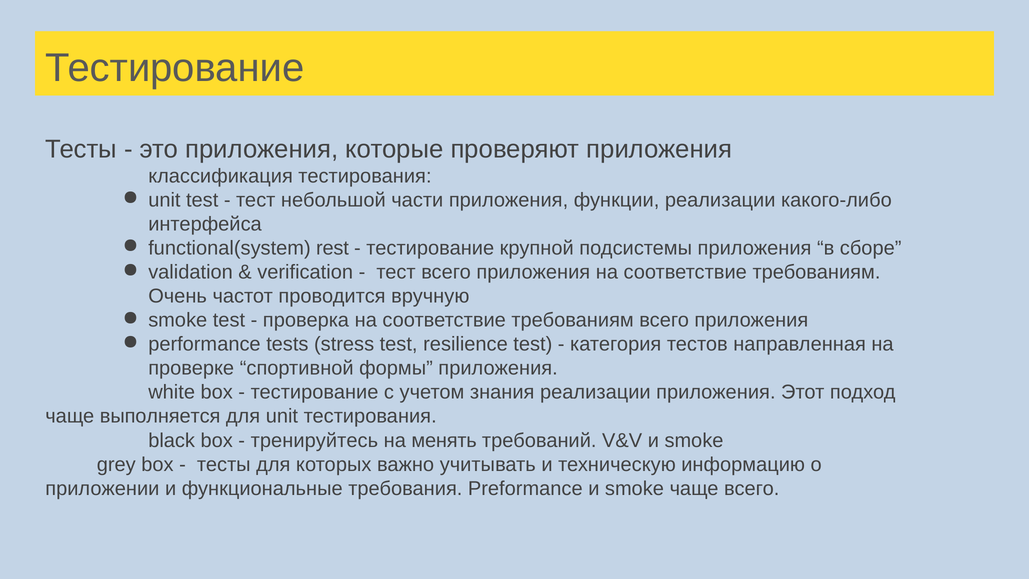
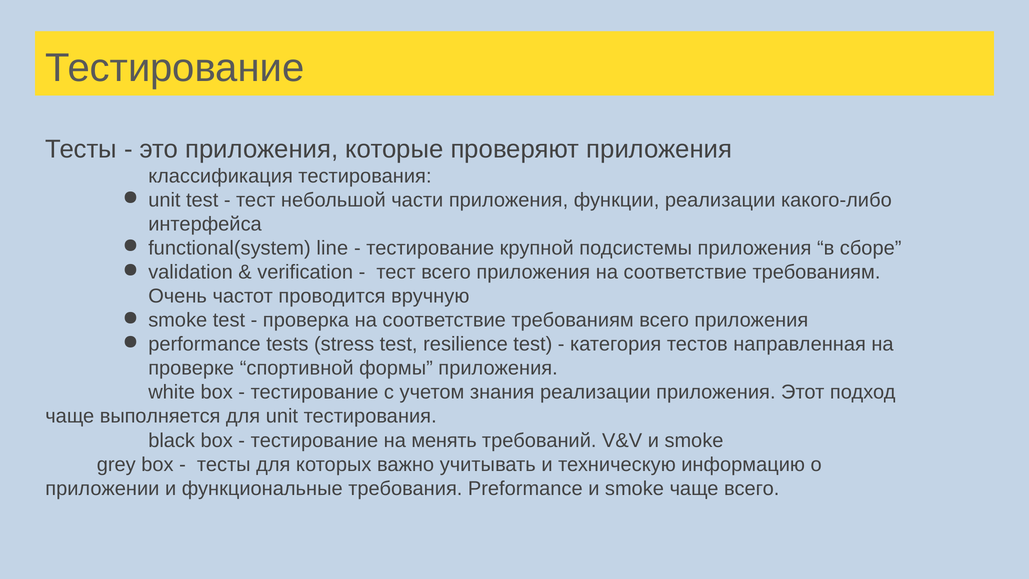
rest: rest -> line (332, 248)
тренируйтесь: тренируйтесь -> тестирование (314, 440)
